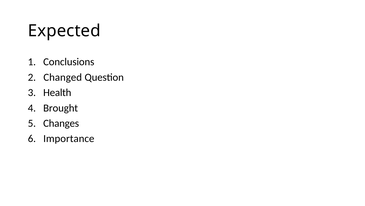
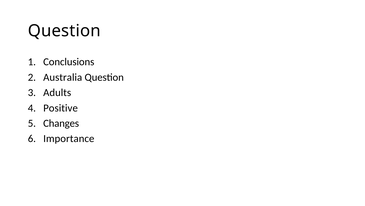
Expected: Expected -> Question (64, 31)
Changed: Changed -> Australia (63, 77)
Health: Health -> Adults (57, 92)
Brought: Brought -> Positive (61, 108)
